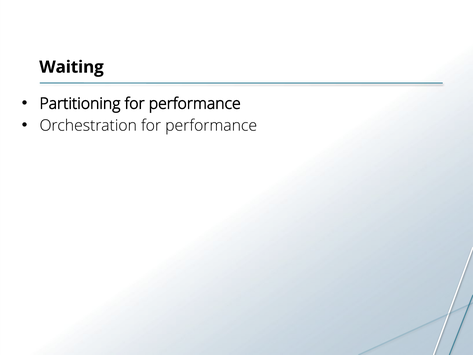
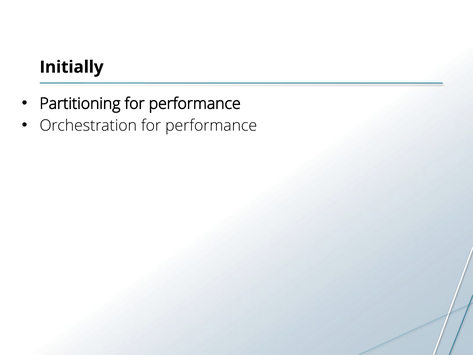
Waiting: Waiting -> Initially (71, 67)
